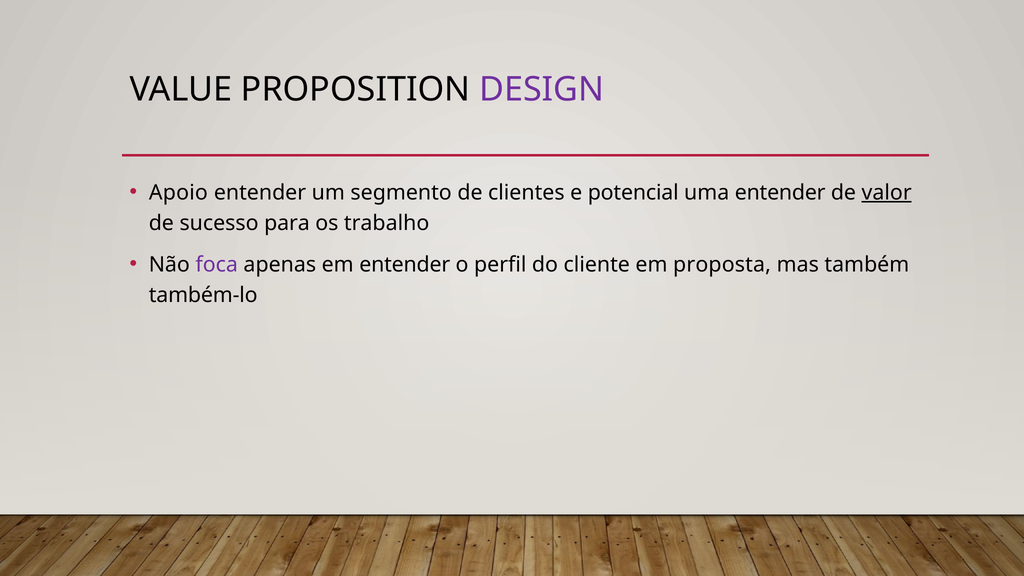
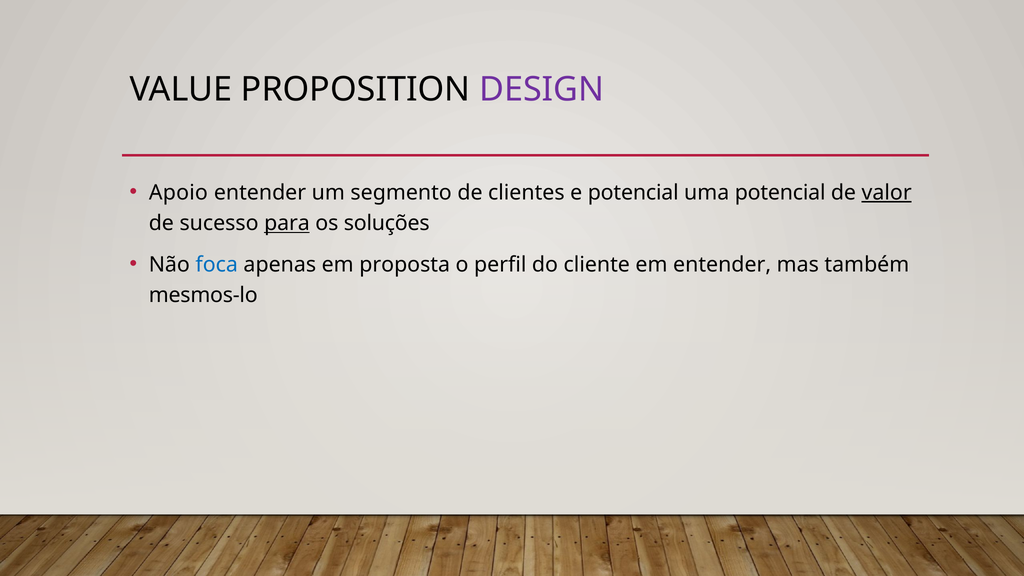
uma entender: entender -> potencial (780, 193)
para underline: none -> present (287, 223)
trabalho: trabalho -> soluções (387, 223)
foca colour: purple -> blue (217, 265)
em entender: entender -> proposta (405, 265)
em proposta: proposta -> entender (722, 265)
também-lo: também-lo -> mesmos-lo (203, 295)
